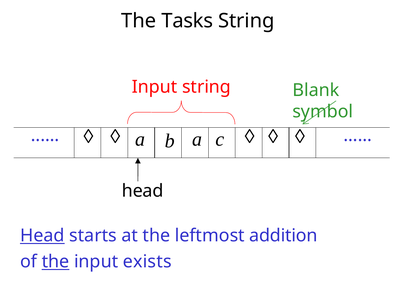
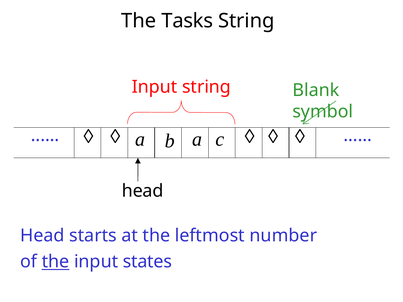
Head underline: present -> none (42, 236)
addition: addition -> number (283, 236)
exists: exists -> states (147, 262)
